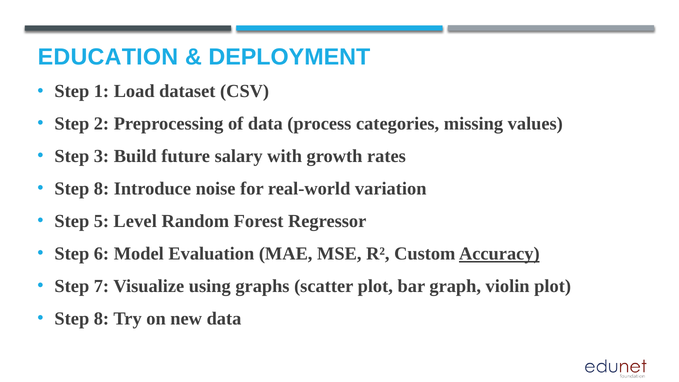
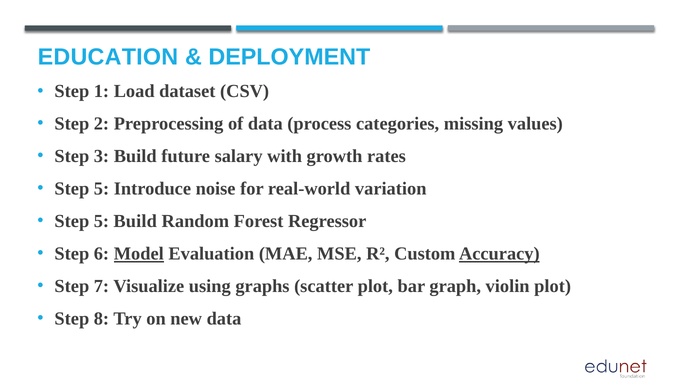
8: 8 -> 5 (101, 189)
5 Level: Level -> Build (135, 221)
Model underline: none -> present (139, 254)
